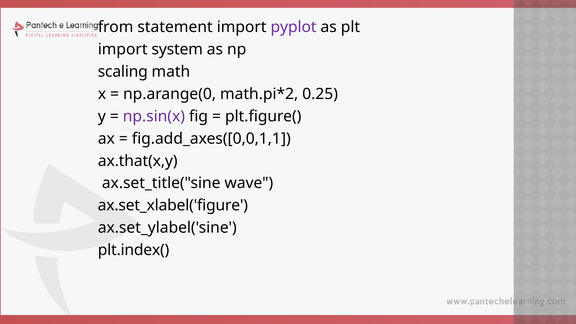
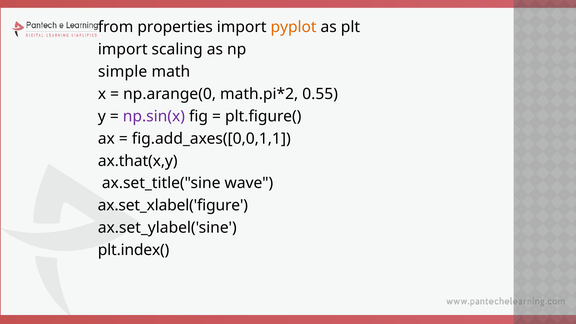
statement: statement -> properties (175, 27)
pyplot colour: purple -> orange (294, 27)
system: system -> scaling (177, 49)
scaling: scaling -> simple (123, 72)
0.25: 0.25 -> 0.55 (320, 94)
